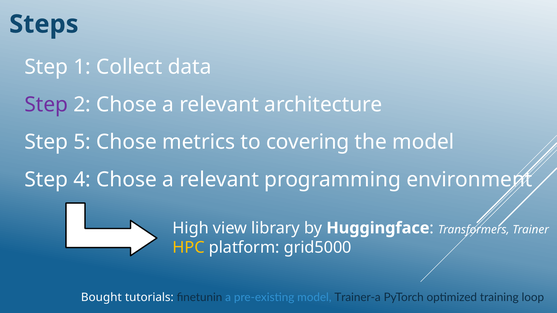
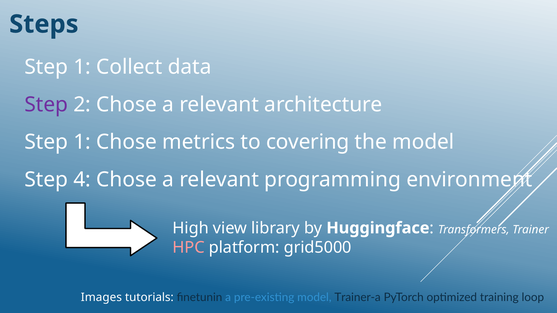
5: 5 -> 1 (82, 142)
HPC colour: yellow -> pink (189, 248)
Bought: Bought -> Images (101, 298)
